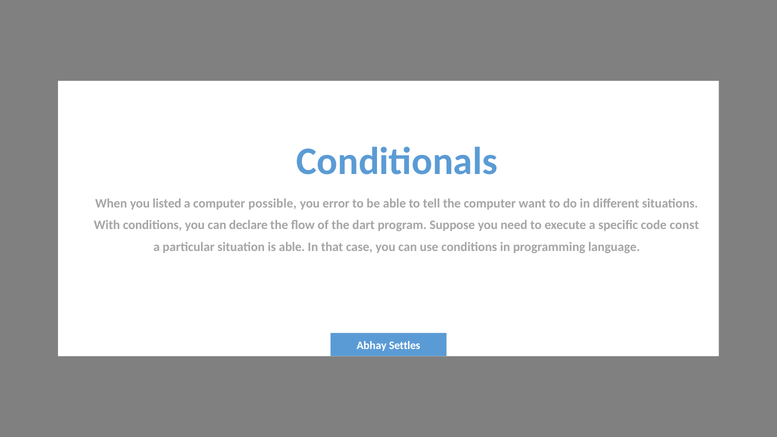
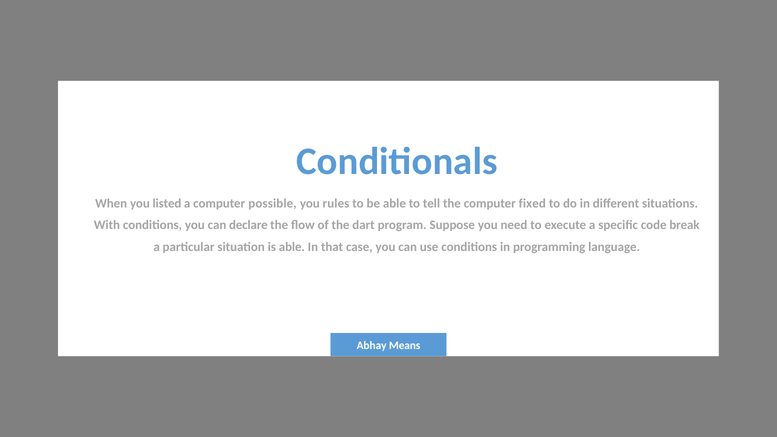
error: error -> rules (336, 203)
want: want -> fixed (532, 203)
const: const -> break (684, 225)
Settles: Settles -> Means (405, 345)
